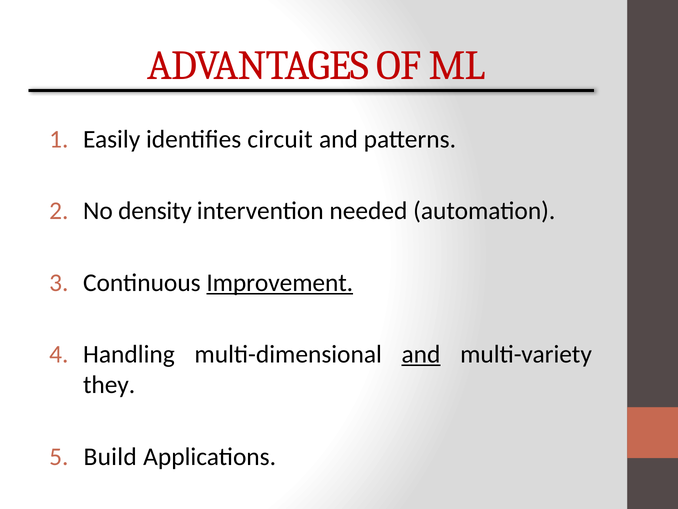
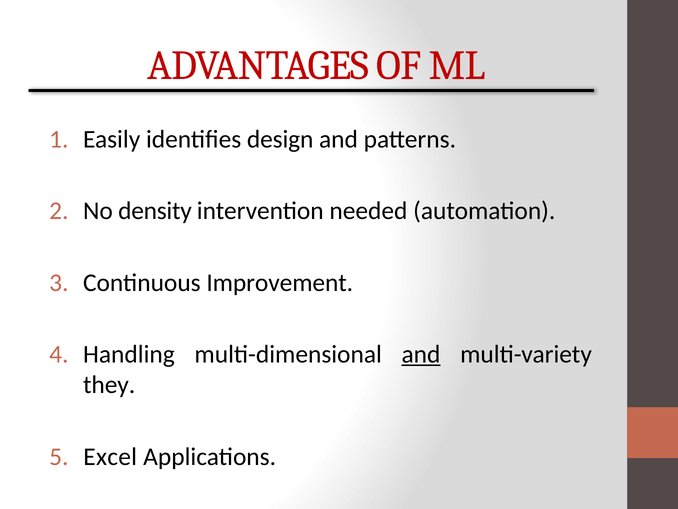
circuit: circuit -> design (280, 139)
Improvement underline: present -> none (280, 282)
Build: Build -> Excel (110, 456)
